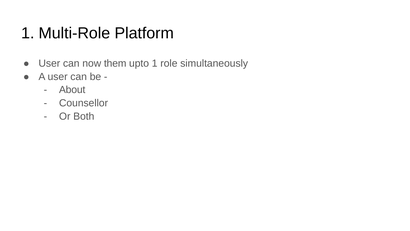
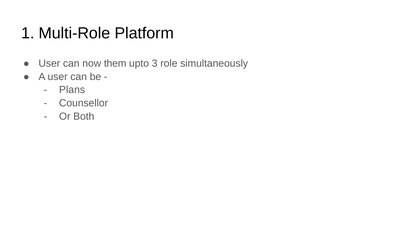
upto 1: 1 -> 3 (155, 63)
About: About -> Plans (72, 90)
